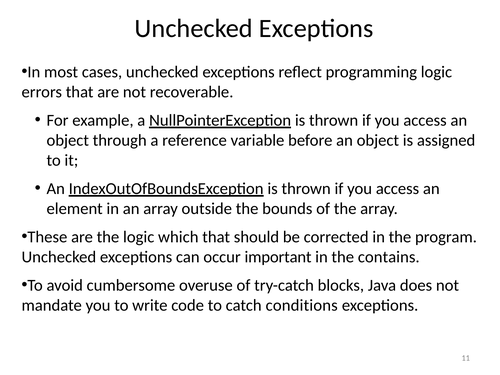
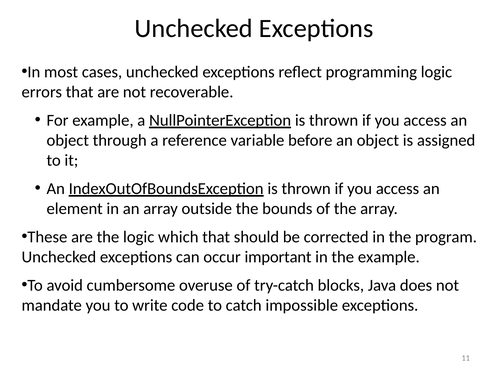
the contains: contains -> example (389, 257)
conditions: conditions -> impossible (302, 305)
